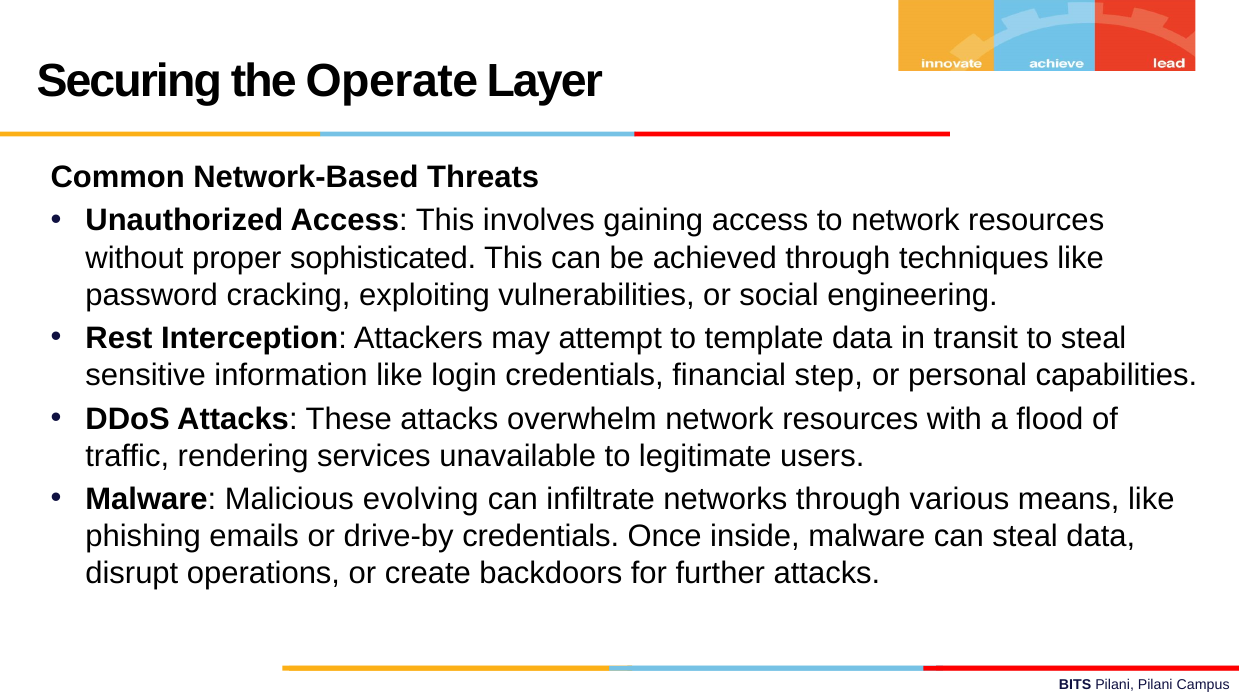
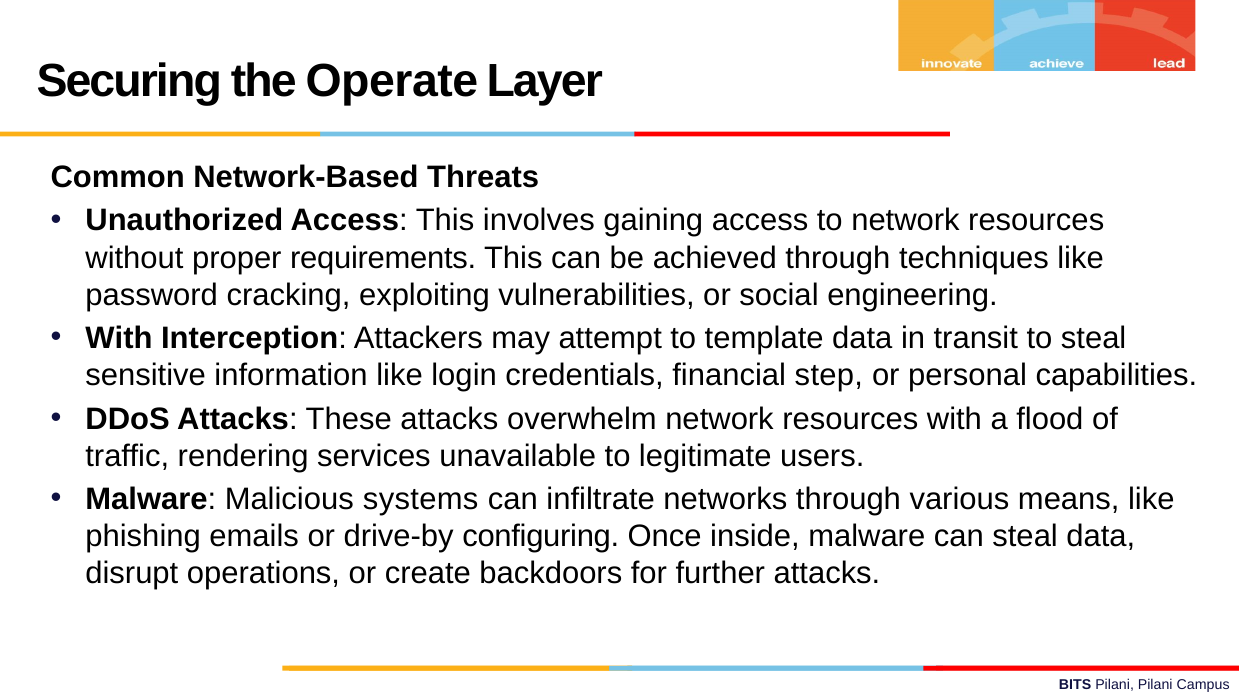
sophisticated: sophisticated -> requirements (383, 258)
Rest: Rest -> With (119, 338)
evolving: evolving -> systems (421, 499)
drive-by credentials: credentials -> configuring (541, 536)
